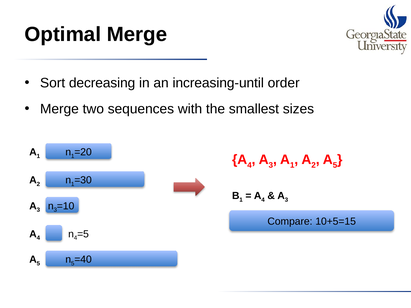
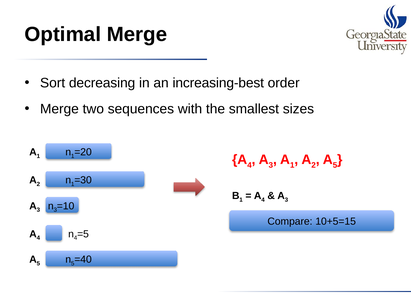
increasing-until: increasing-until -> increasing-best (218, 83)
